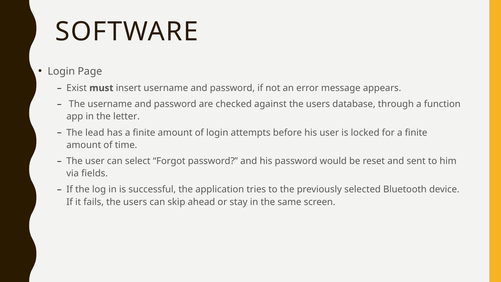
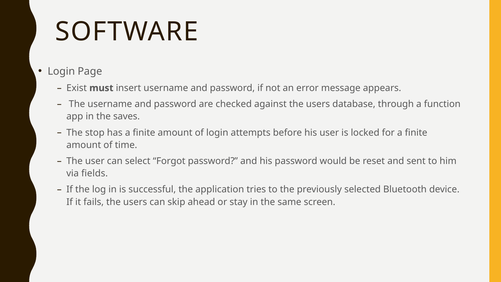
letter: letter -> saves (127, 116)
lead: lead -> stop (95, 132)
